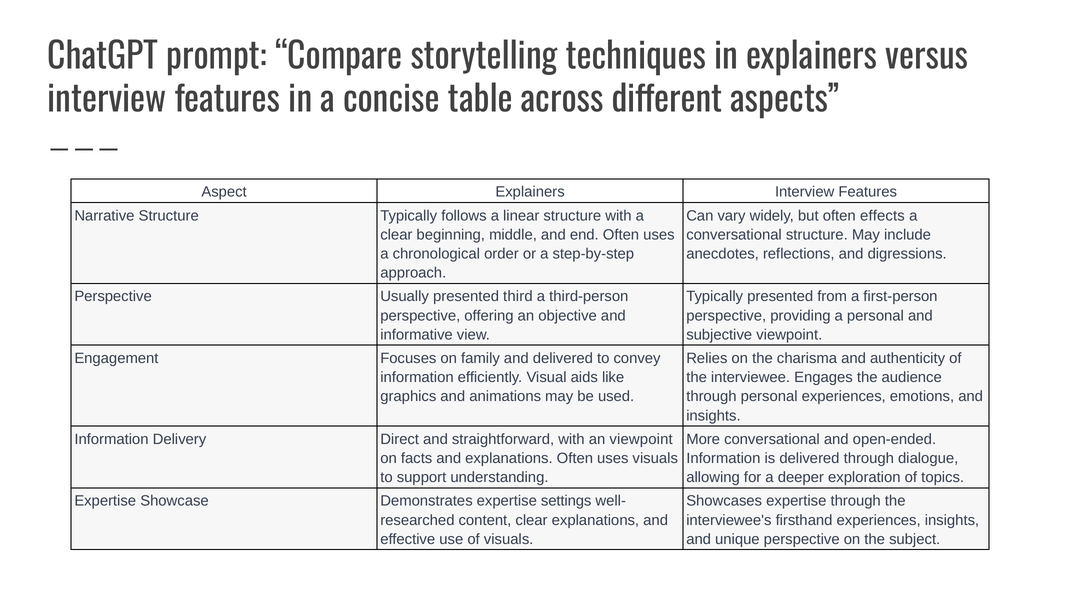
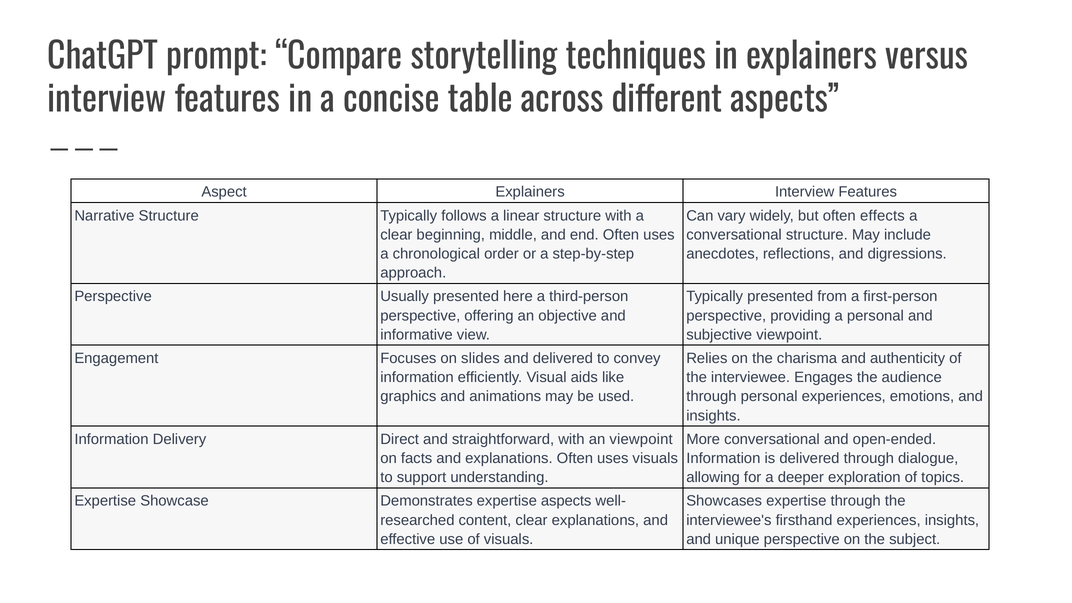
third: third -> here (518, 297)
family: family -> slides (480, 358)
expertise settings: settings -> aspects (566, 501)
